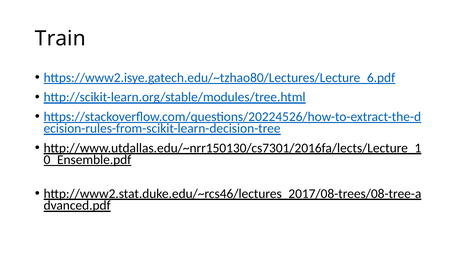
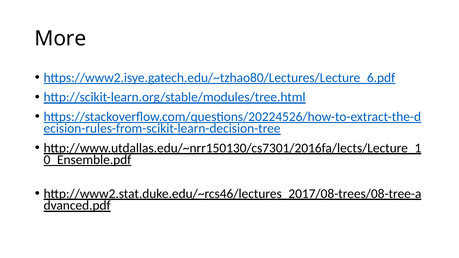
Train: Train -> More (60, 39)
